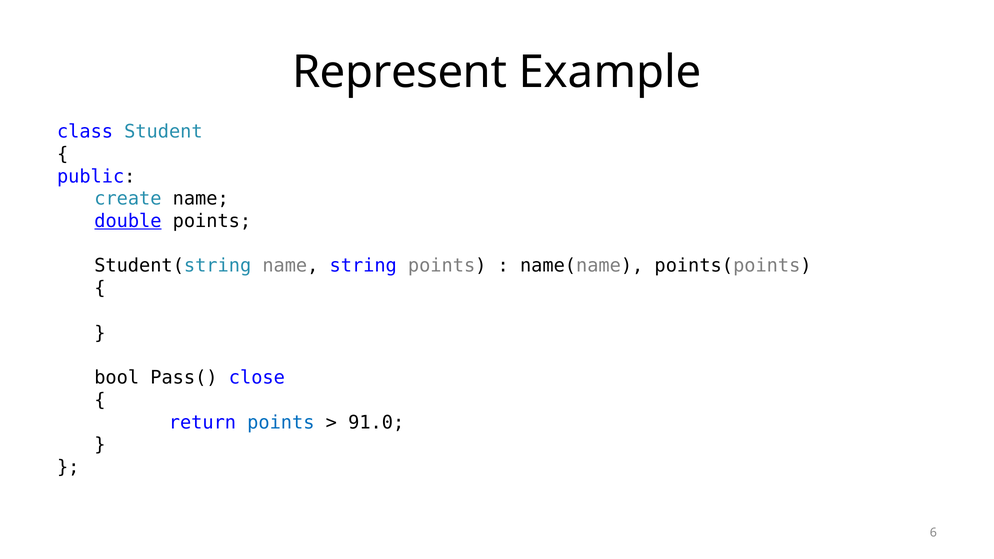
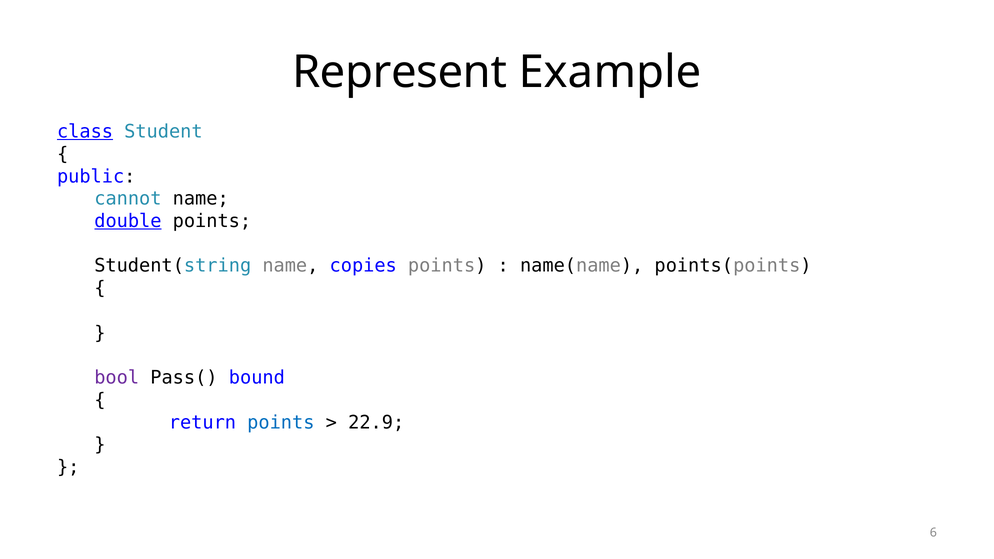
class underline: none -> present (85, 132)
create: create -> cannot (128, 199)
string: string -> copies (363, 266)
bool colour: black -> purple (117, 378)
close: close -> bound (257, 378)
91.0: 91.0 -> 22.9 (376, 422)
